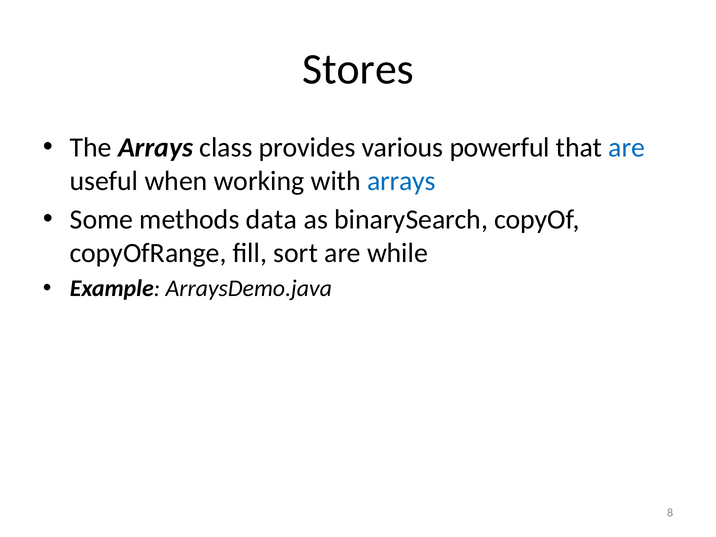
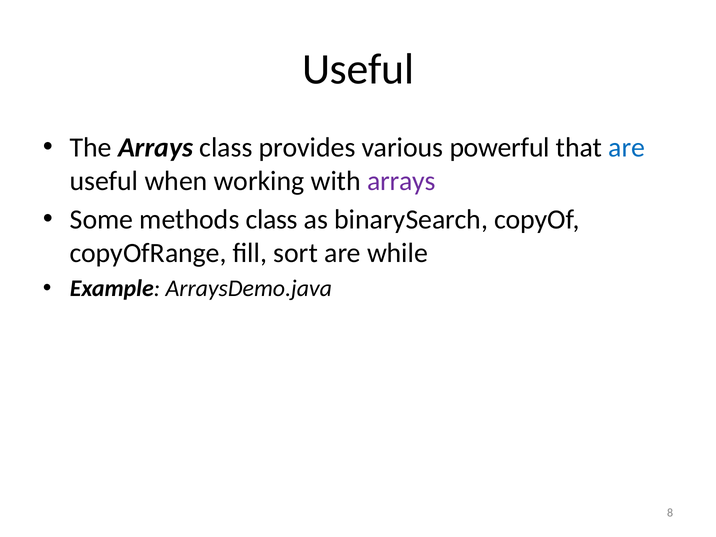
Stores: Stores -> Useful (358, 69)
arrays colour: blue -> purple (401, 181)
methods data: data -> class (272, 220)
